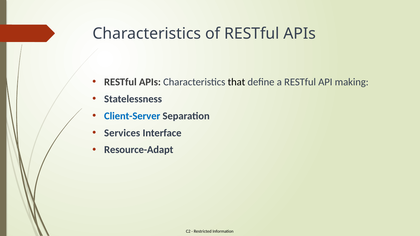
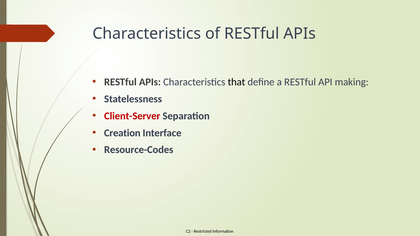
Client-Server colour: blue -> red (132, 116)
Services: Services -> Creation (122, 133)
Resource-Adapt: Resource-Adapt -> Resource-Codes (139, 150)
